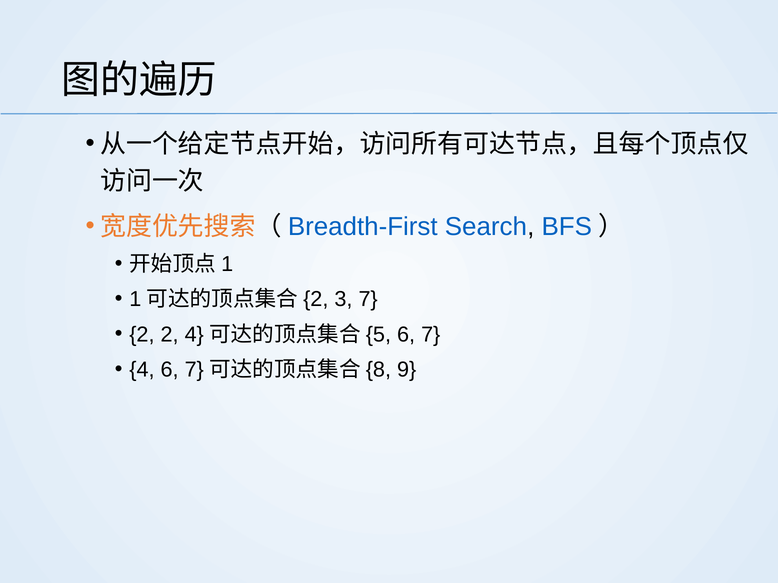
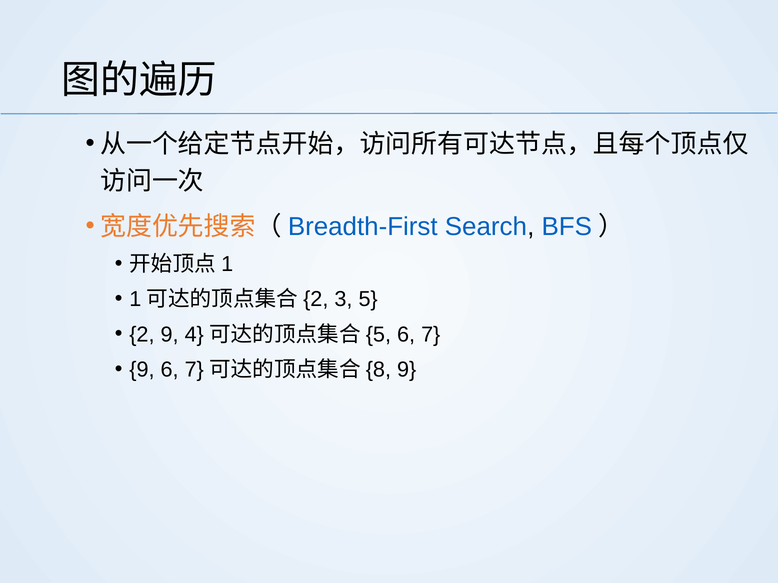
3 7: 7 -> 5 (368, 300)
2 2: 2 -> 9 (170, 335)
4: 4 -> 9 (142, 370)
